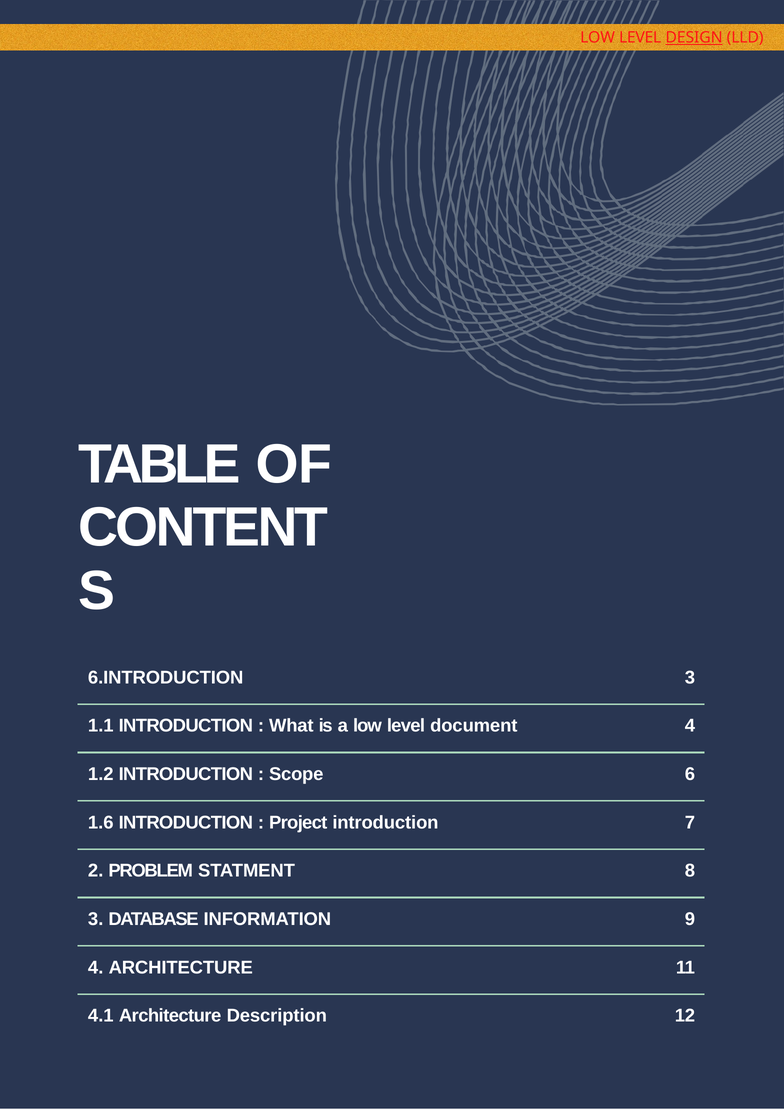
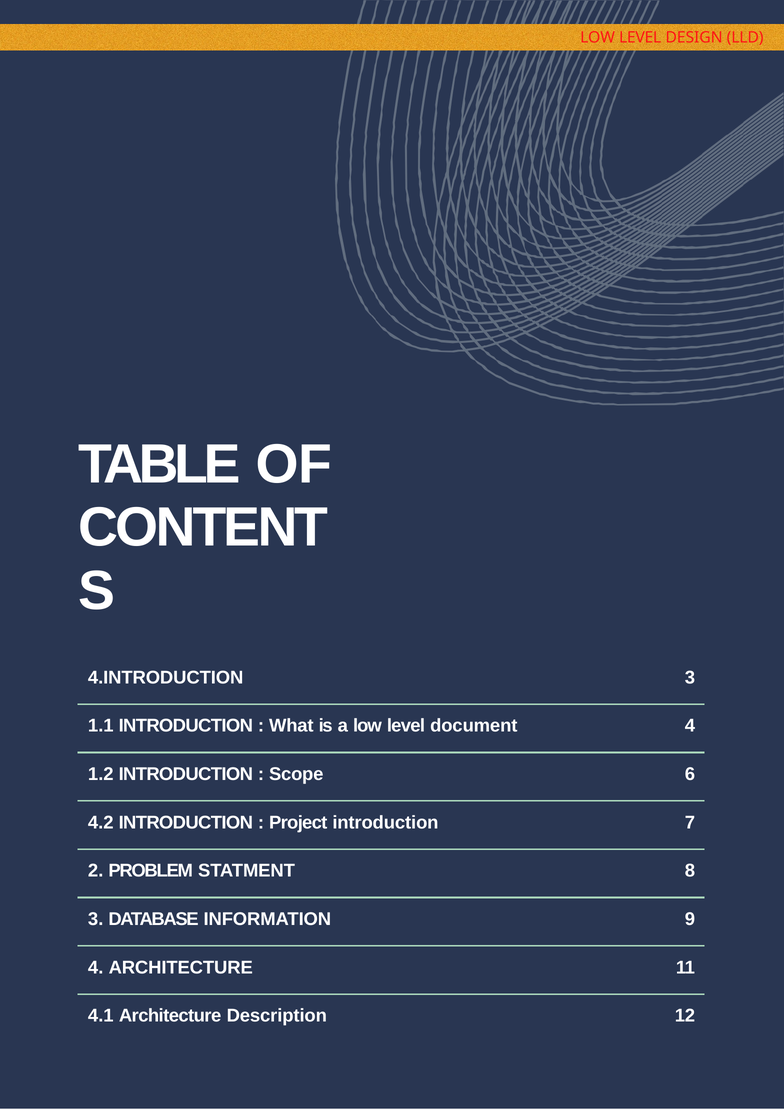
DESIGN underline: present -> none (694, 38)
6.INTRODUCTION: 6.INTRODUCTION -> 4.INTRODUCTION (166, 678)
1.6: 1.6 -> 4.2 (101, 823)
